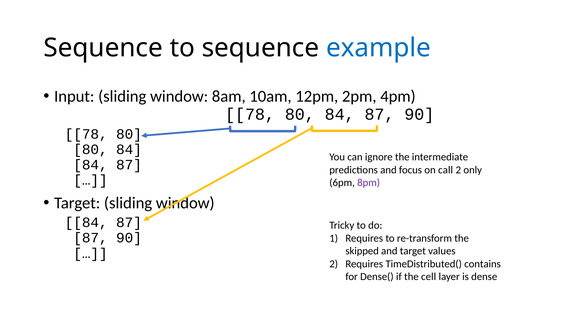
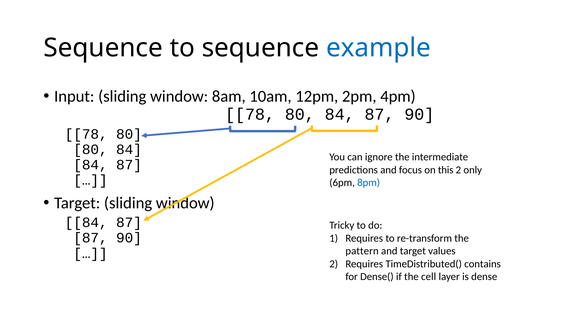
call: call -> this (446, 170)
8pm colour: purple -> blue (369, 183)
skipped: skipped -> pattern (362, 251)
